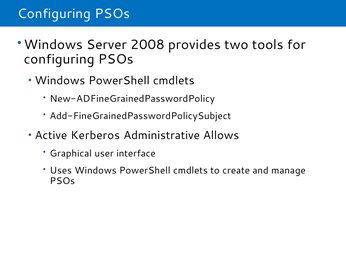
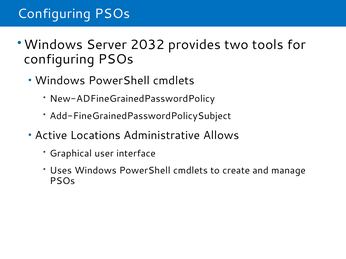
2008: 2008 -> 2032 (148, 45)
Kerberos: Kerberos -> Locations (95, 136)
